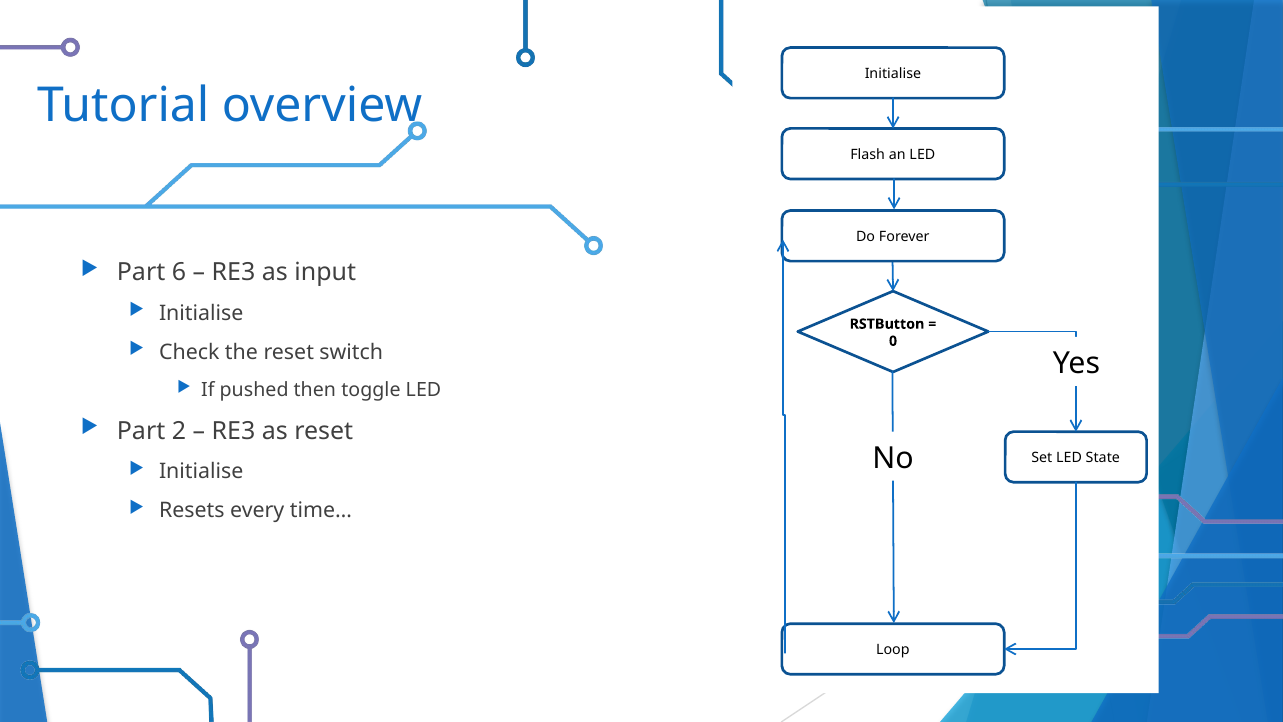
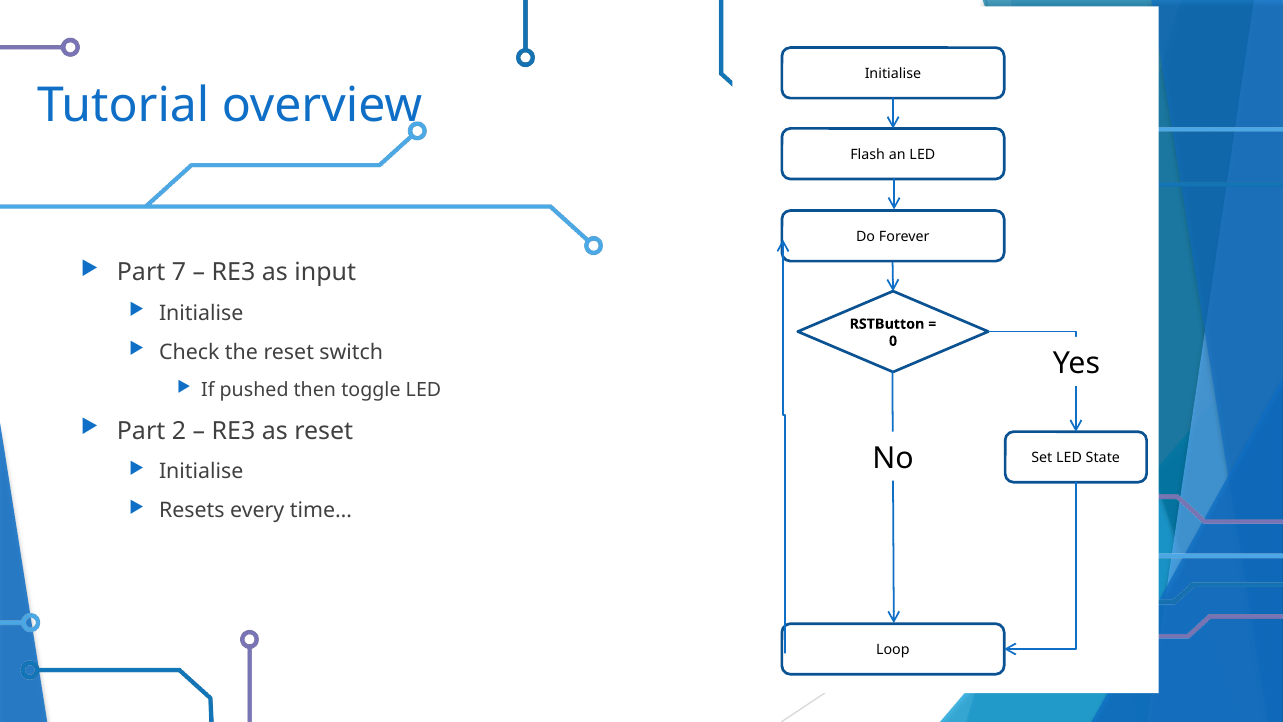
6: 6 -> 7 (179, 272)
